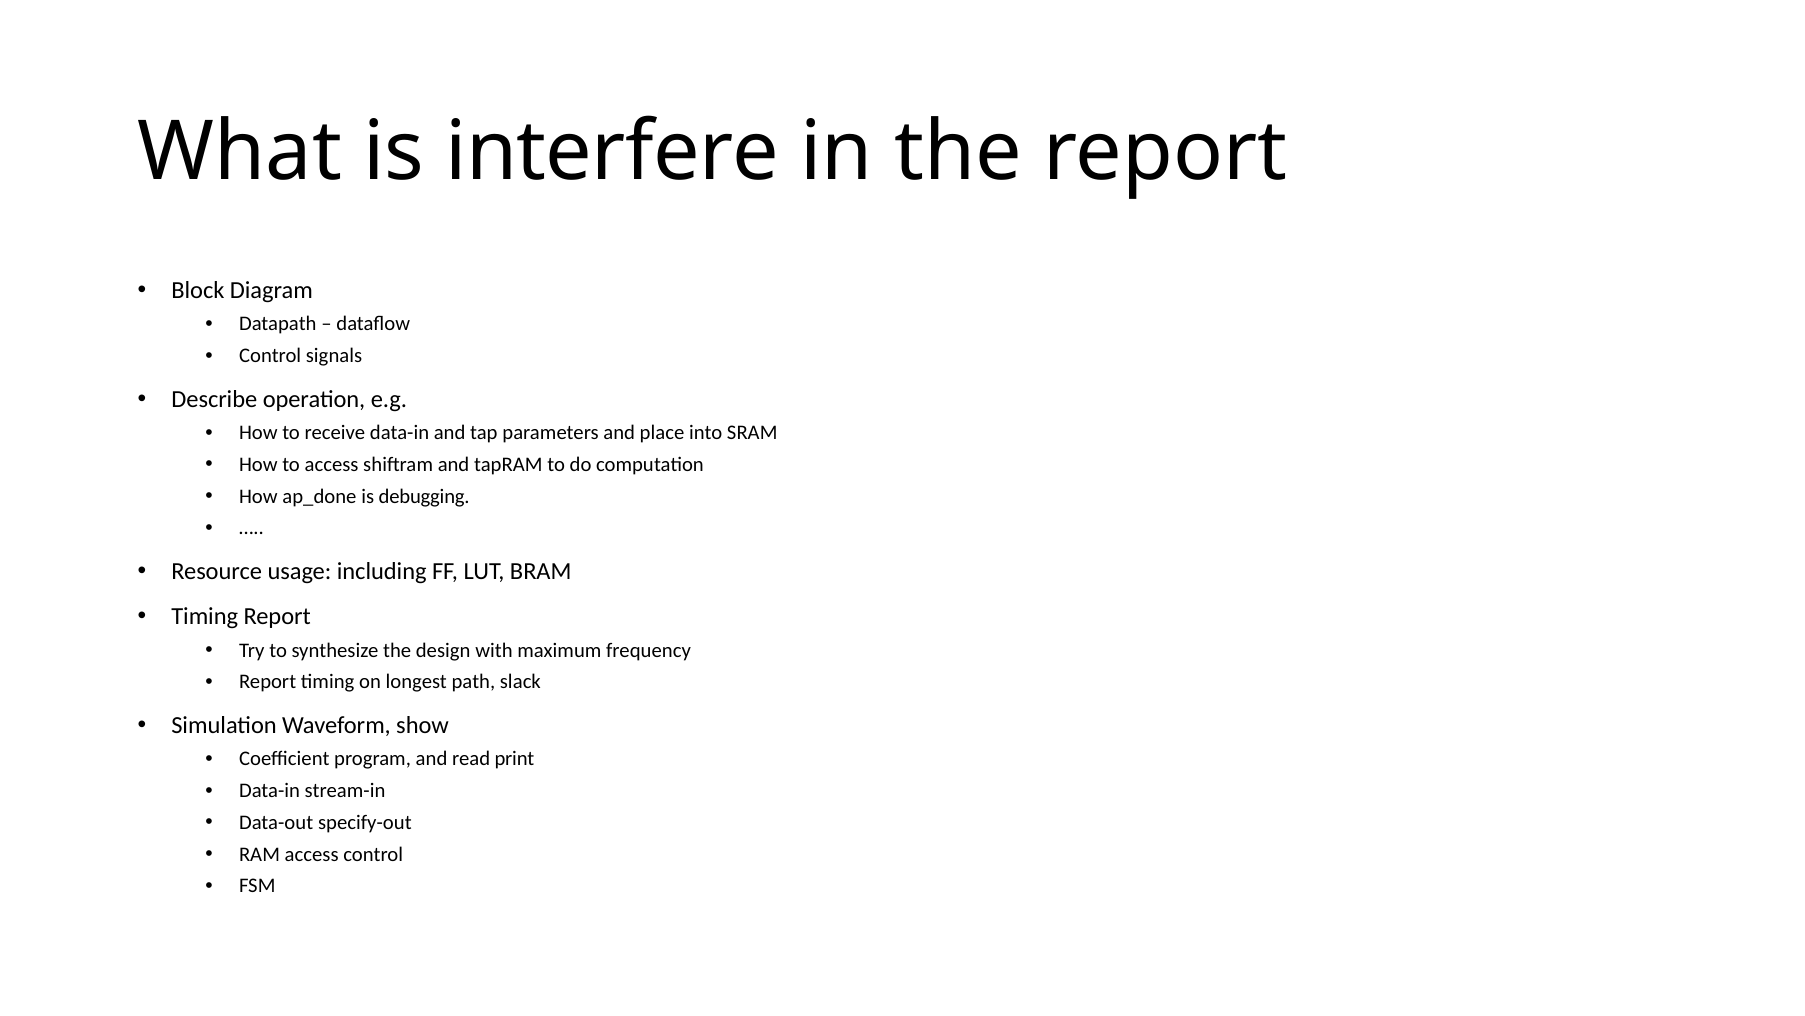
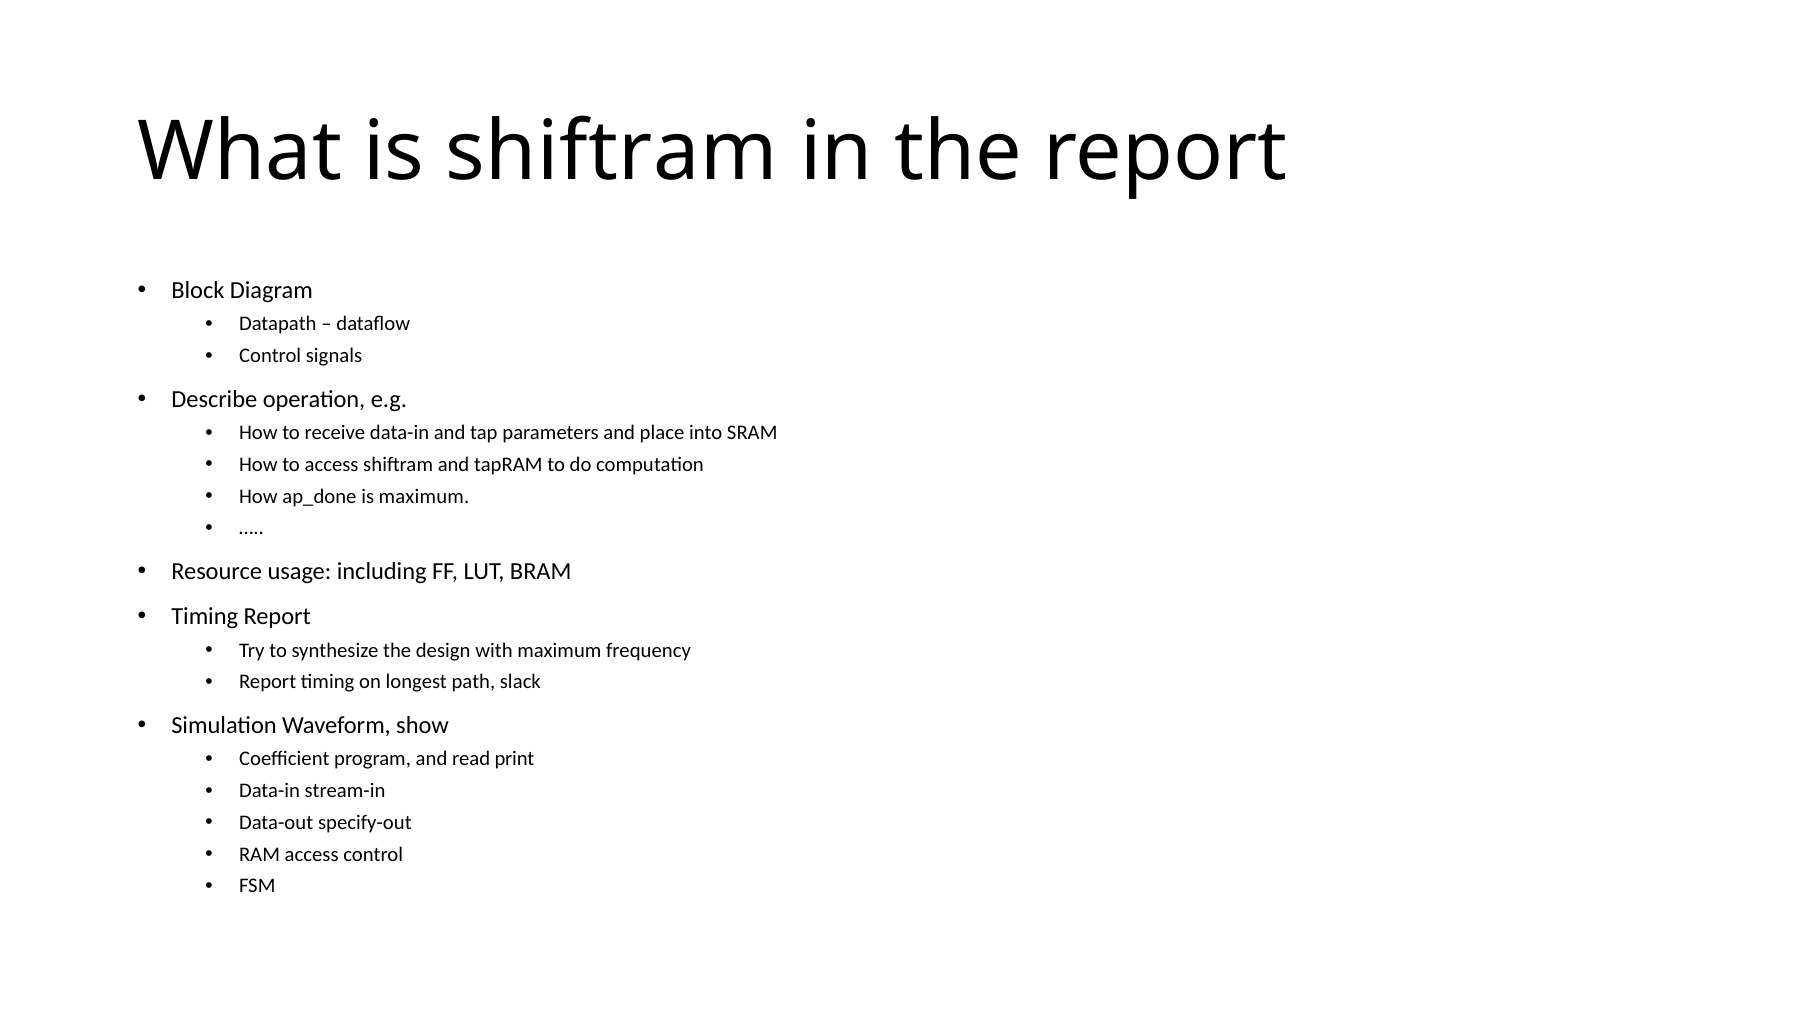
is interfere: interfere -> shiftram (612, 152)
is debugging: debugging -> maximum (424, 496)
